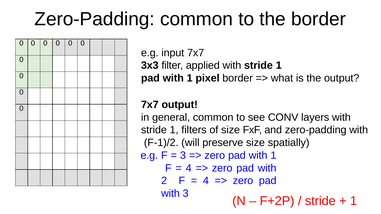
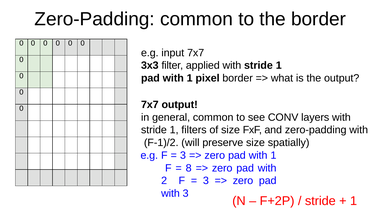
4: 4 -> 8 (189, 168)
4: 4 -> 3 (206, 181)
